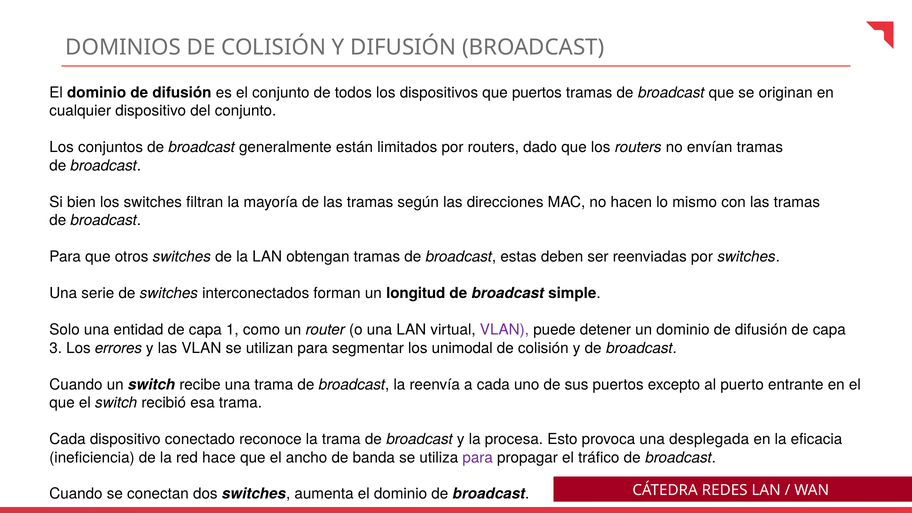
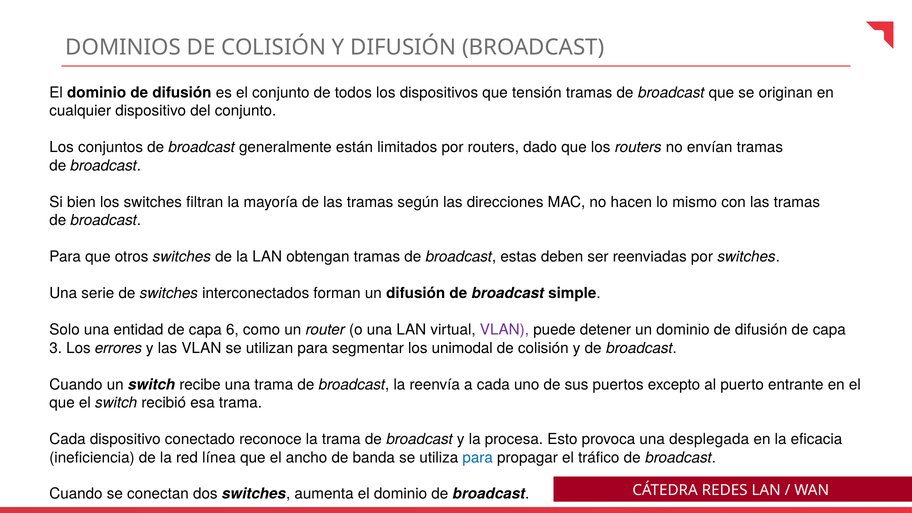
que puertos: puertos -> tensión (537, 93)
un longitud: longitud -> difusión (416, 293)
1: 1 -> 6 (232, 330)
hace: hace -> línea (219, 457)
para colour: purple -> blue (478, 457)
